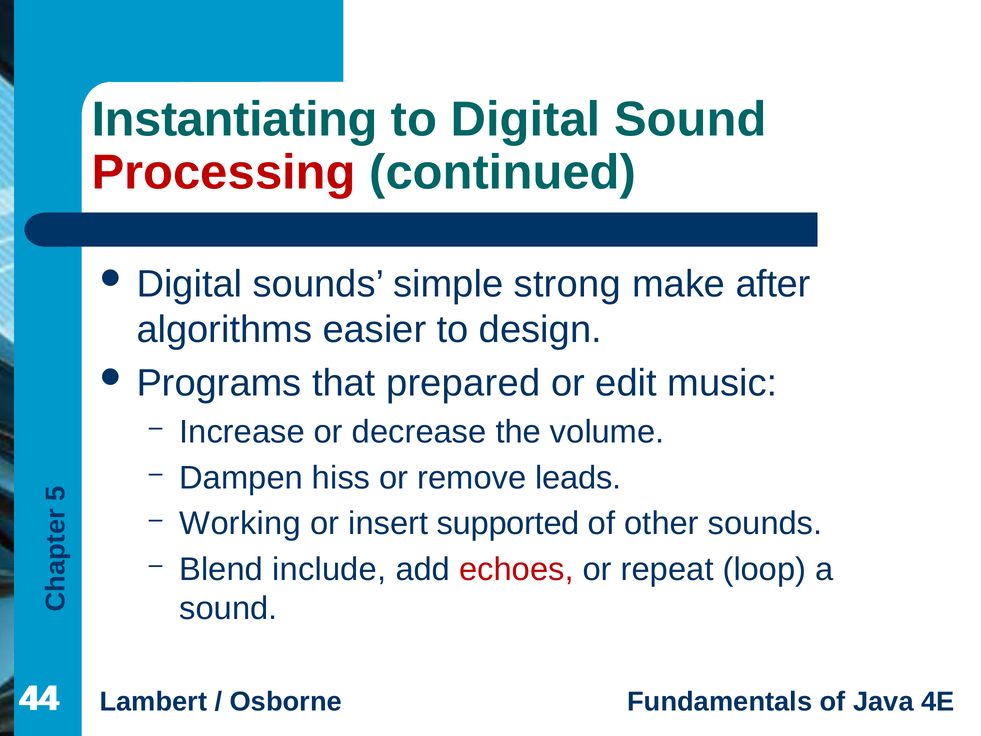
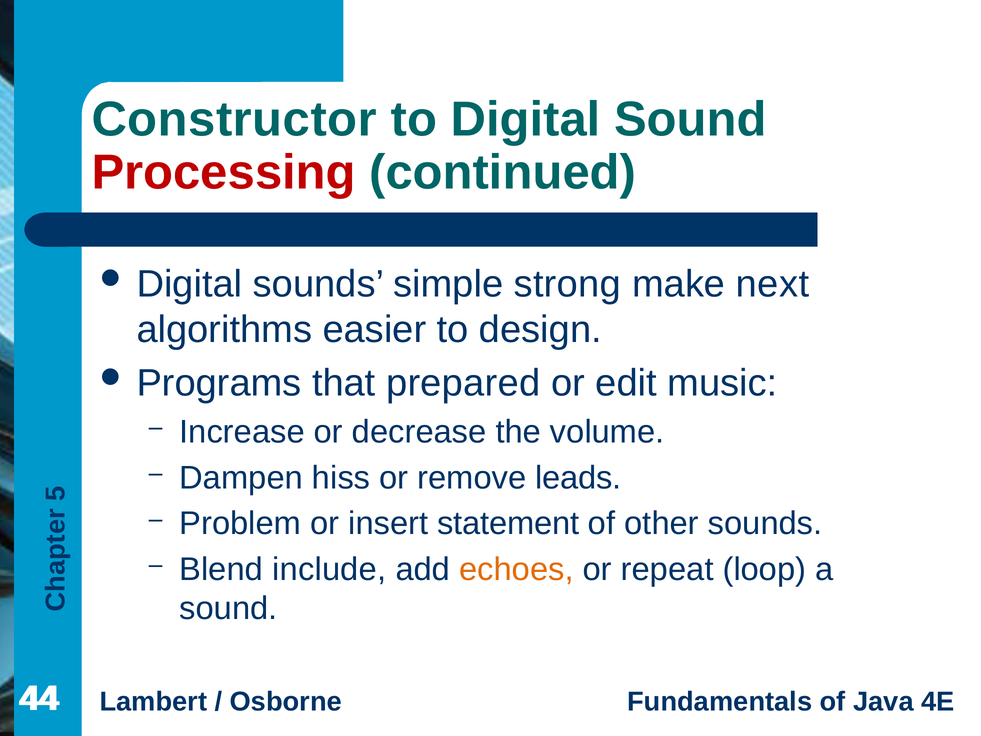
Instantiating: Instantiating -> Constructor (234, 120)
after: after -> next (773, 284)
Working: Working -> Problem (240, 523)
supported: supported -> statement (508, 523)
echoes colour: red -> orange (516, 569)
